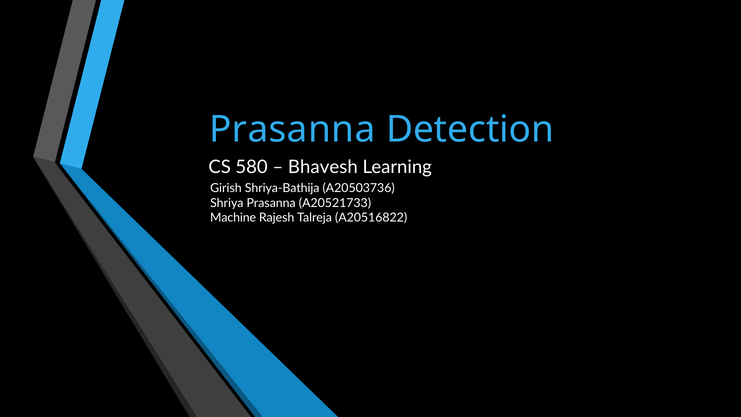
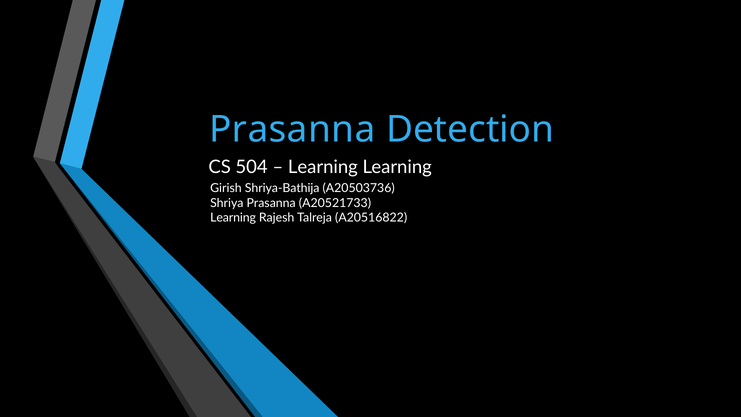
580: 580 -> 504 (252, 167)
Bhavesh: Bhavesh -> Learning (323, 167)
Machine: Machine -> Learning (233, 218)
